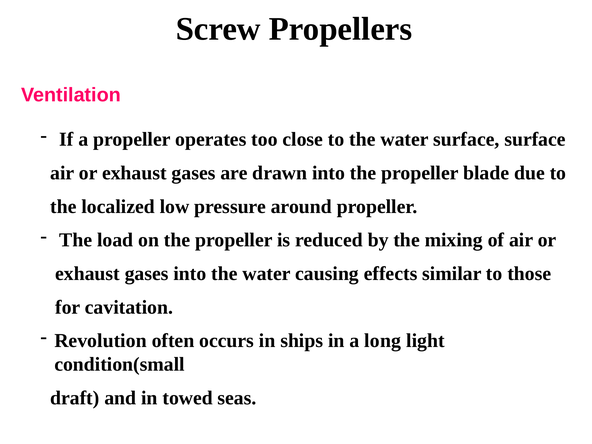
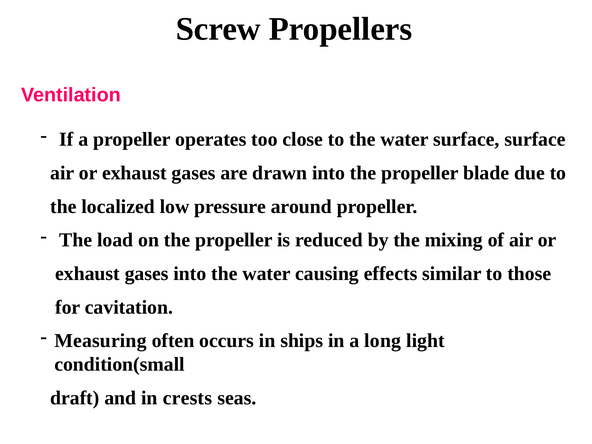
Revolution: Revolution -> Measuring (100, 341)
towed: towed -> crests (188, 398)
